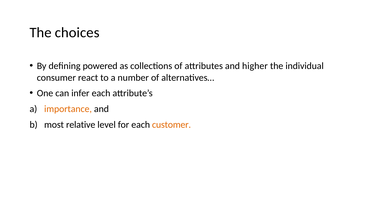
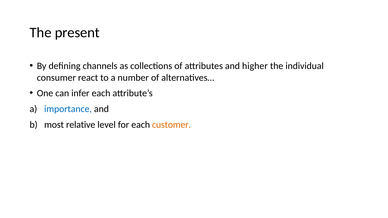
choices: choices -> present (77, 33)
powered: powered -> channels (100, 66)
importance colour: orange -> blue (68, 109)
